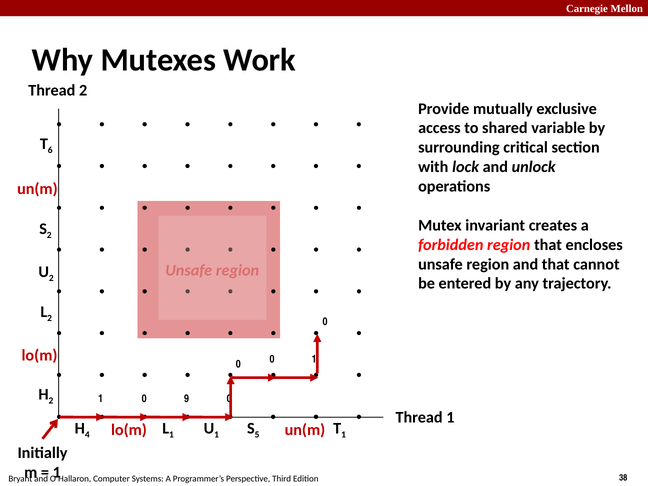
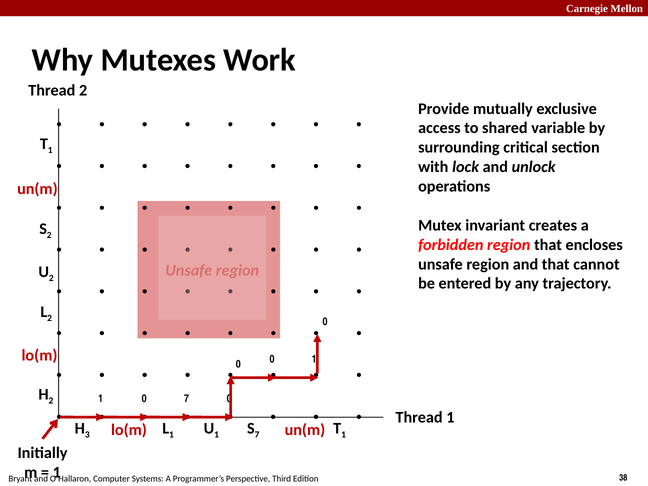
6: 6 -> 1 (50, 150)
0 9: 9 -> 7 (187, 399)
4: 4 -> 3 (87, 435)
5: 5 -> 7 (257, 435)
